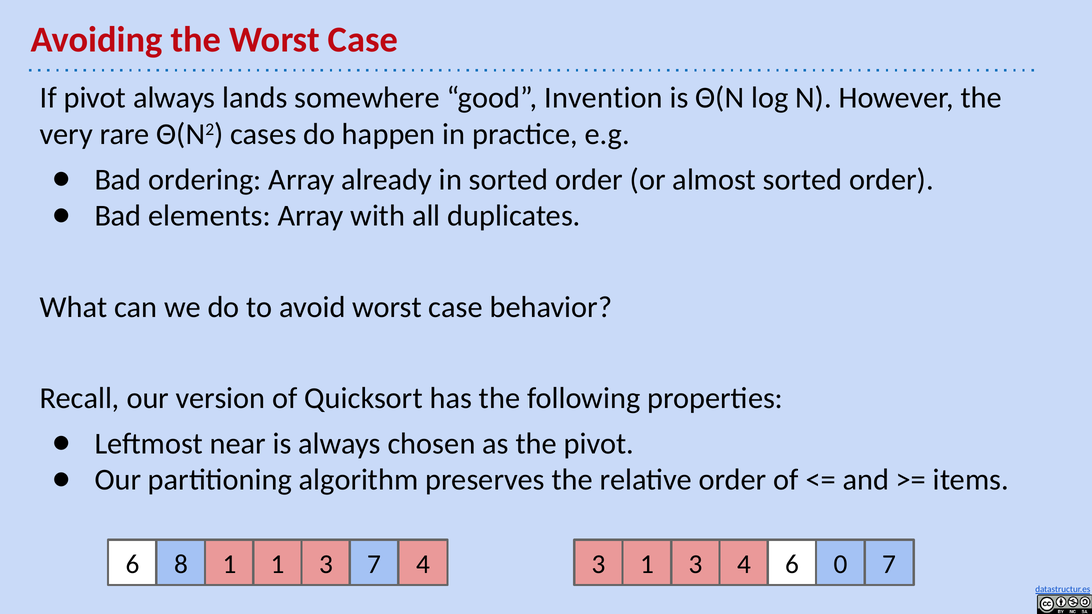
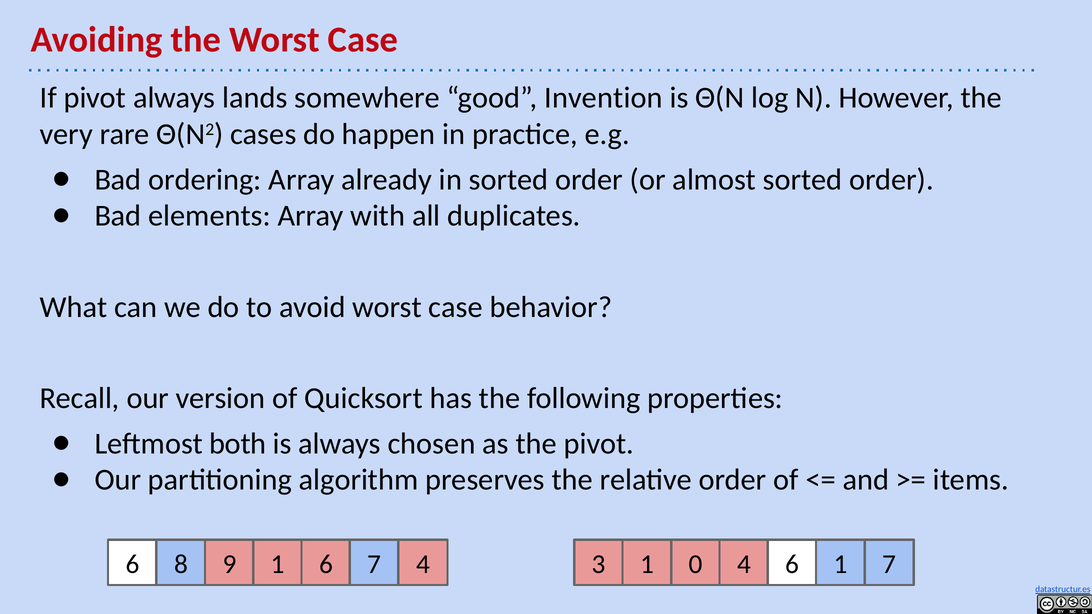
near: near -> both (238, 444)
8 1: 1 -> 9 (230, 565)
3: 3 -> 6 (326, 565)
3 1 3: 3 -> 0 (696, 565)
6 0: 0 -> 1 (841, 565)
